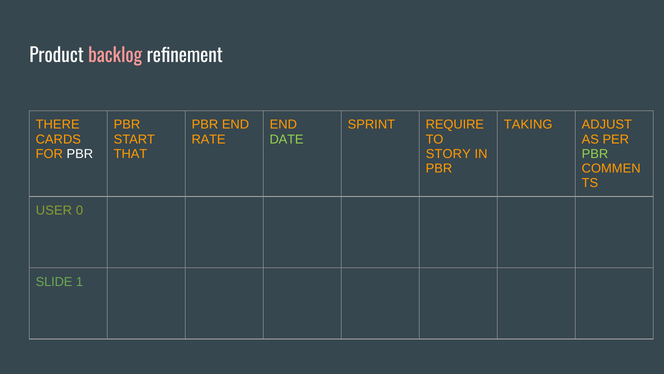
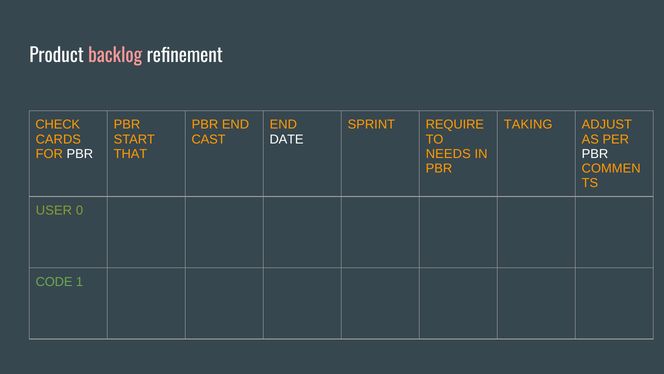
THERE: THERE -> CHECK (58, 125)
RATE: RATE -> CAST (209, 139)
DATE colour: light green -> white (287, 139)
STORY: STORY -> NEEDS (448, 154)
PBR colour: light green -> white (595, 154)
SLIDE: SLIDE -> CODE (54, 282)
